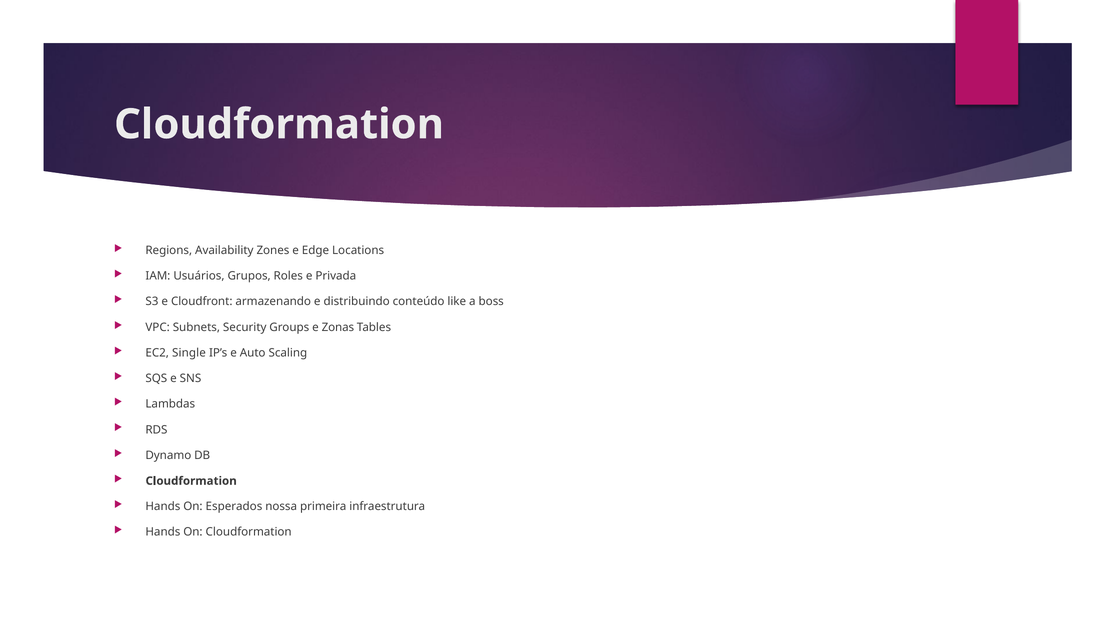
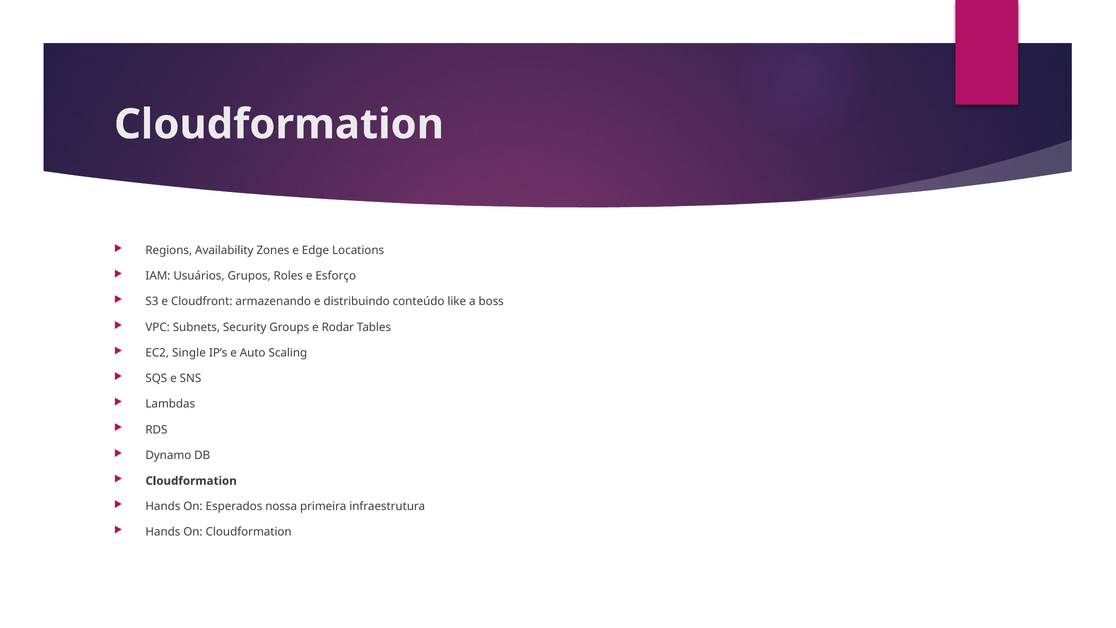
Privada: Privada -> Esforço (336, 276)
Zonas: Zonas -> Rodar (338, 327)
